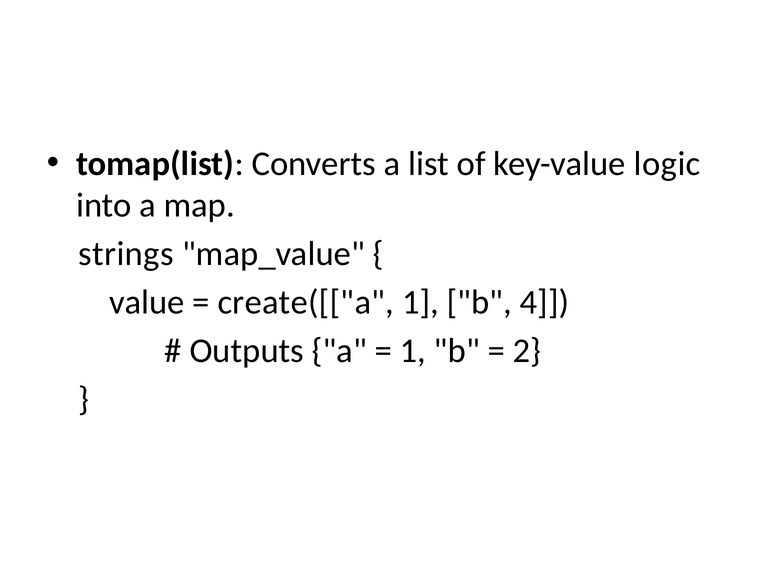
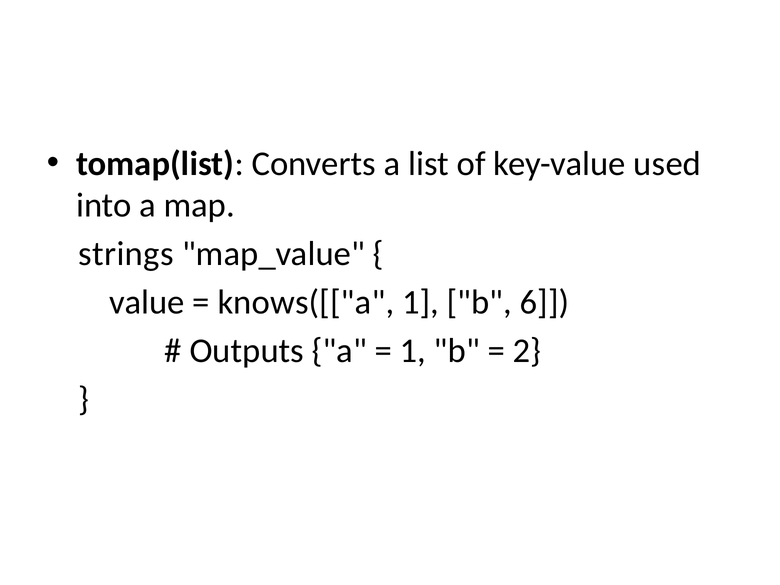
logic: logic -> used (667, 164)
create([["a: create([["a -> knows([["a (306, 302)
4: 4 -> 6 (544, 302)
